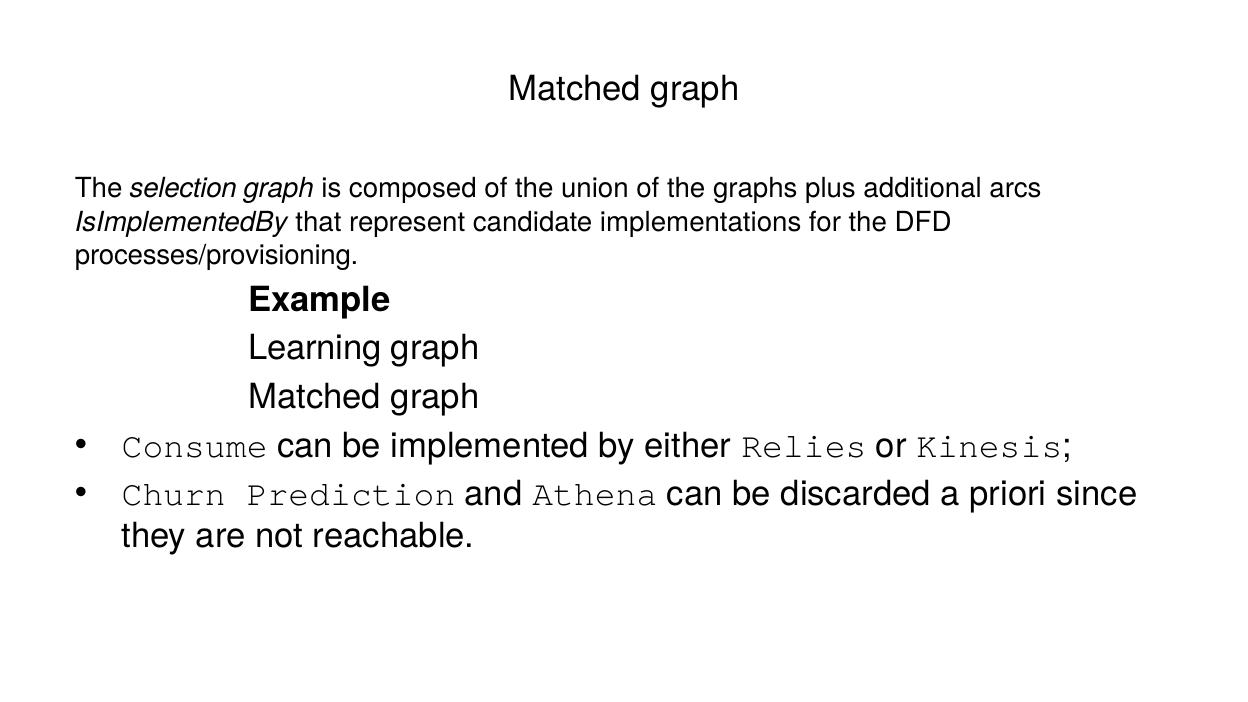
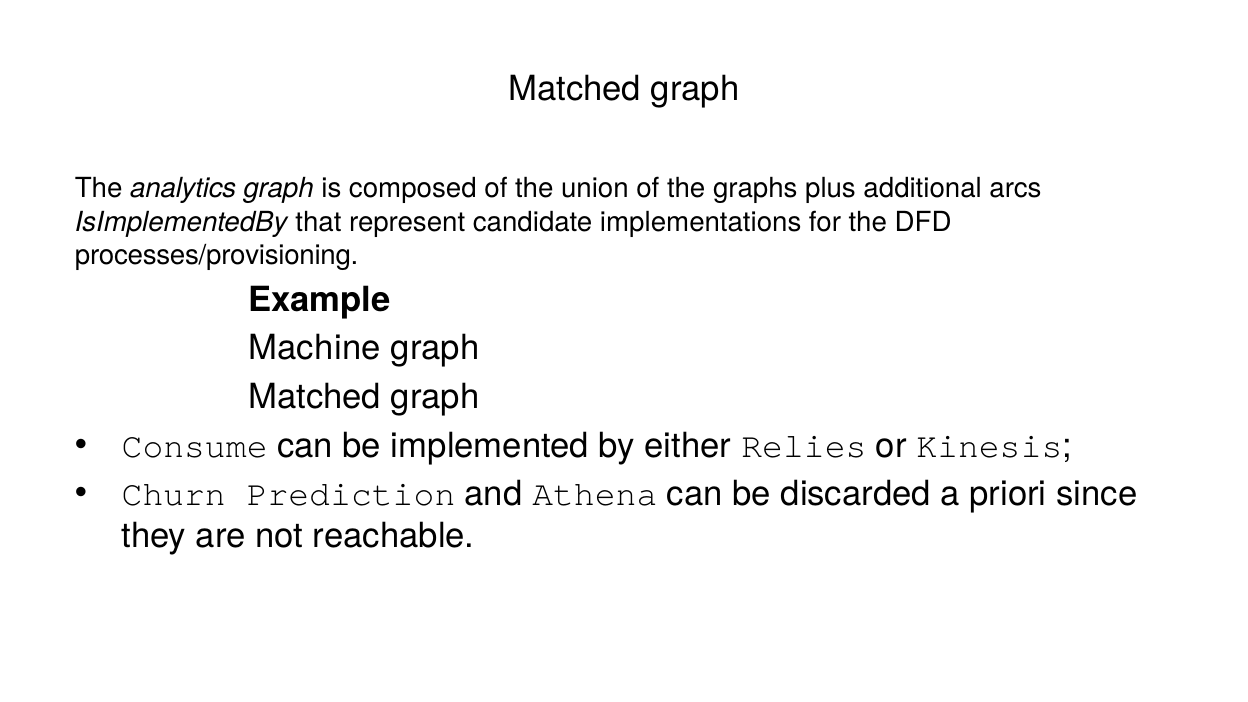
selection: selection -> analytics (183, 189)
Learning: Learning -> Machine (315, 349)
